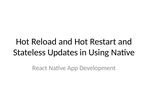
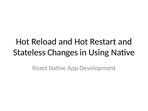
Updates: Updates -> Changes (63, 52)
